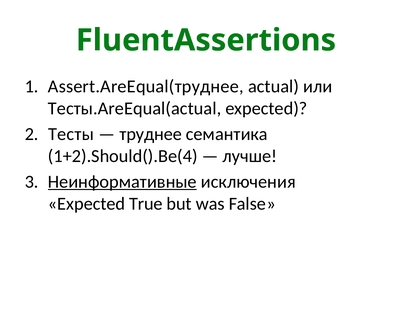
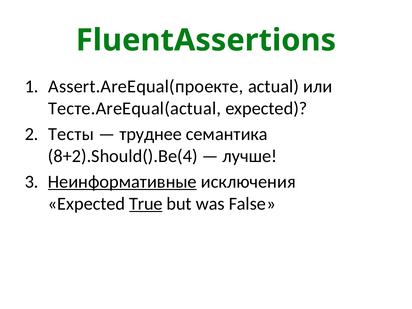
Assert.AreEqual(труднее: Assert.AreEqual(труднее -> Assert.AreEqual(проекте (146, 86)
Тесты.AreEqual(actual: Тесты.AreEqual(actual -> Тесте.AreEqual(actual (135, 108)
1+2).Should().Be(4: 1+2).Should().Be(4 -> 8+2).Should().Be(4 (123, 156)
True underline: none -> present (146, 204)
